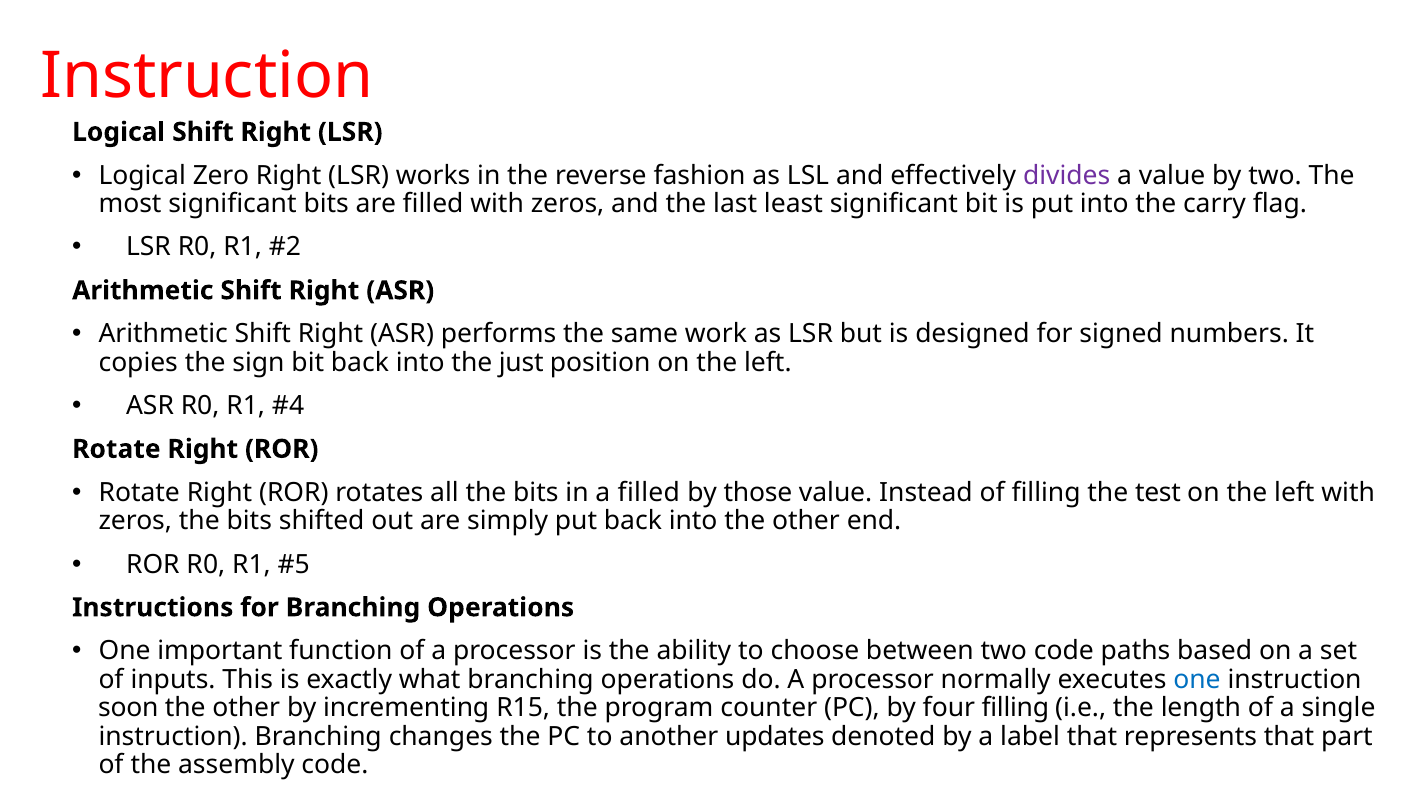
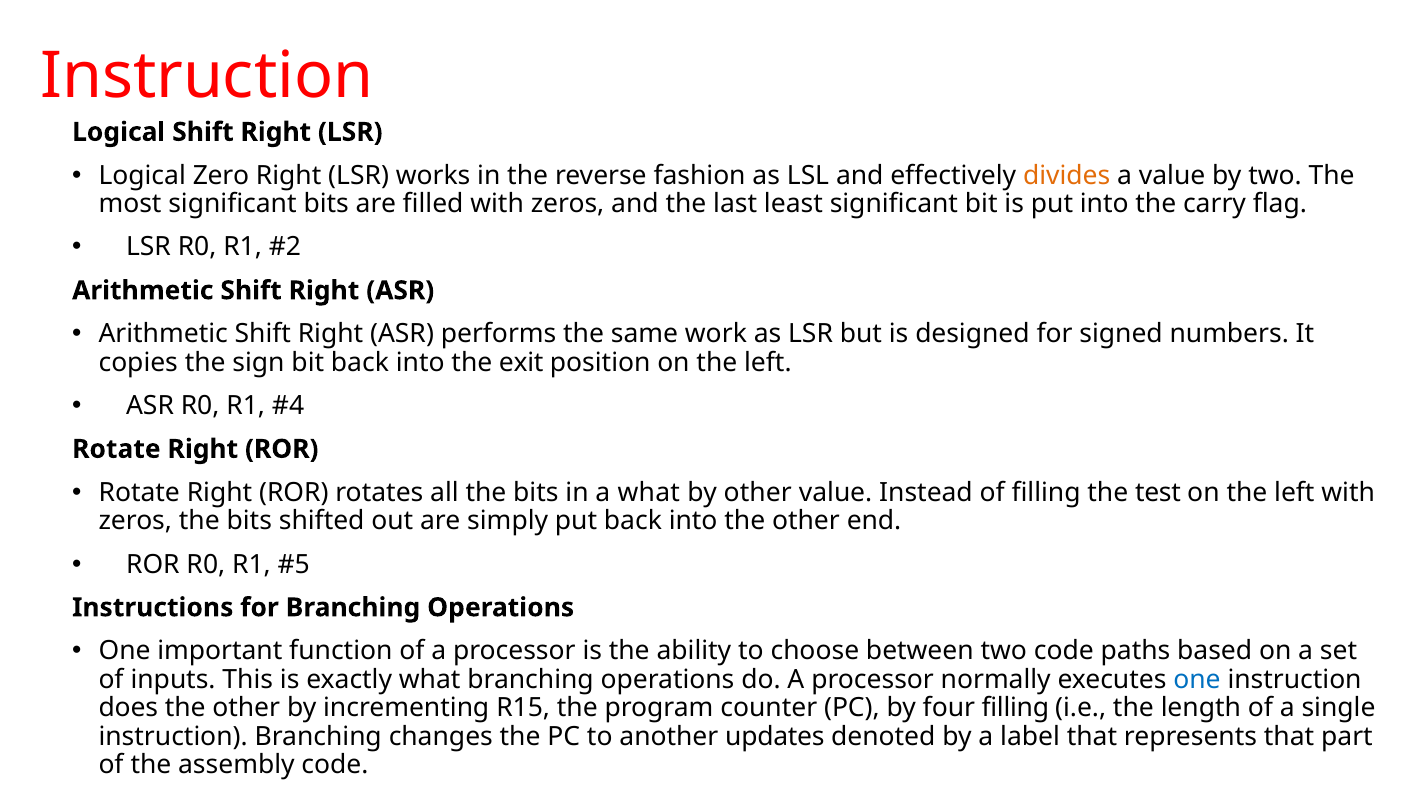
divides colour: purple -> orange (1067, 175)
just: just -> exit (521, 363)
a filled: filled -> what (649, 493)
by those: those -> other (758, 493)
soon: soon -> does (128, 708)
